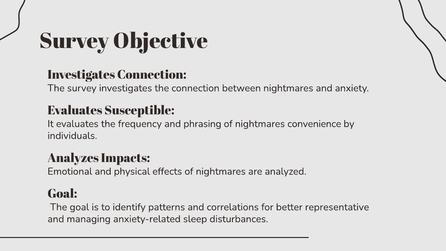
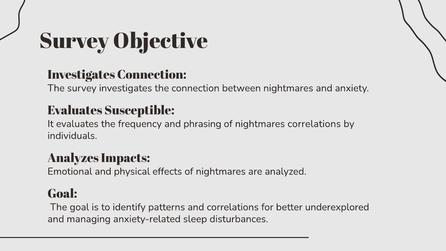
nightmares convenience: convenience -> correlations (314, 124)
representative: representative -> underexplored (337, 207)
